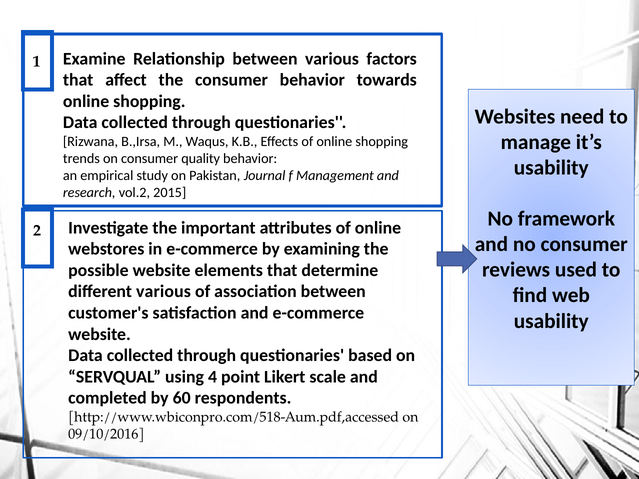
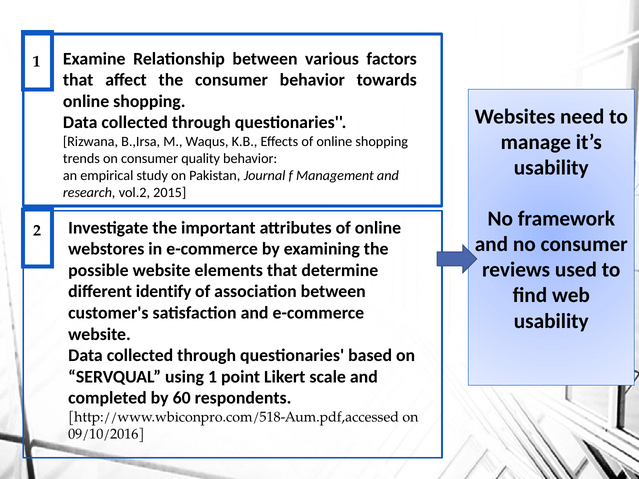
different various: various -> identify (164, 292)
using 4: 4 -> 1 (213, 377)
